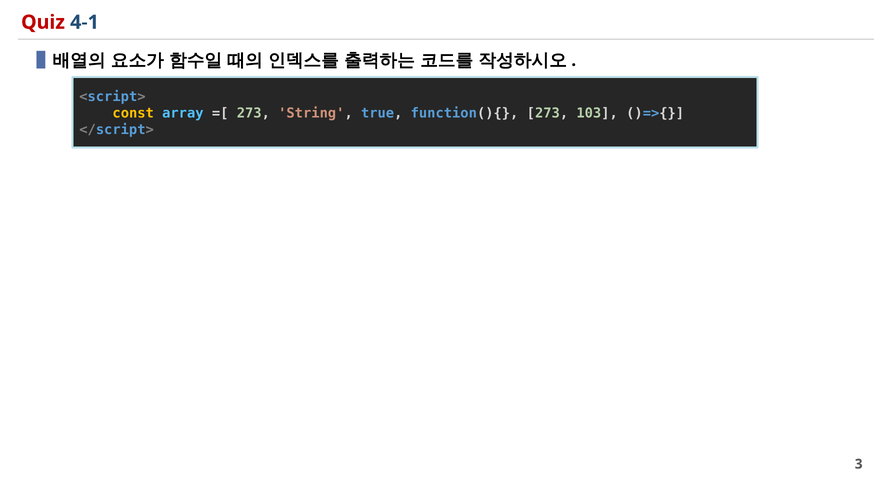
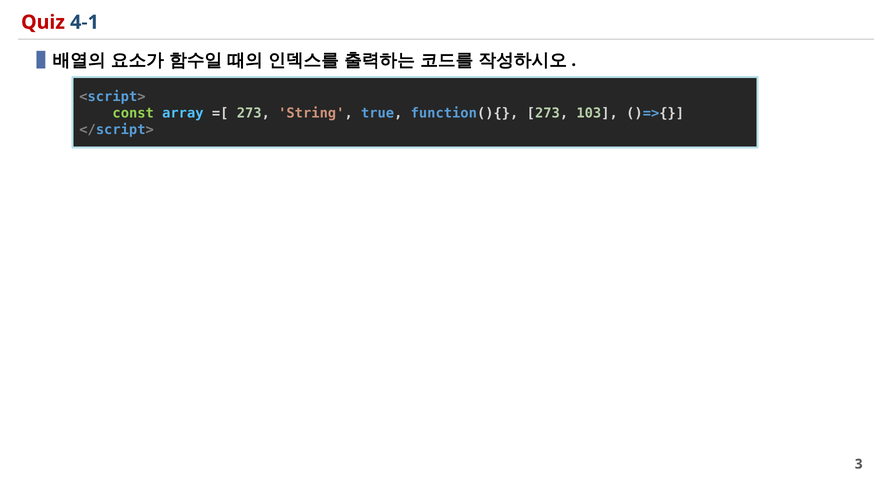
const colour: yellow -> light green (133, 113)
